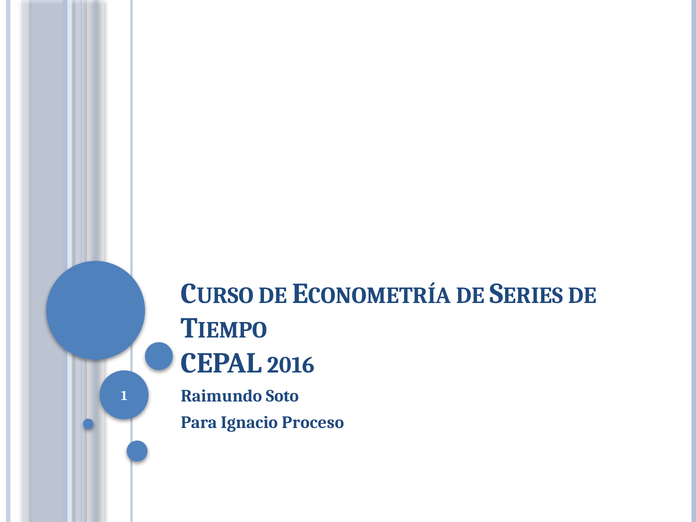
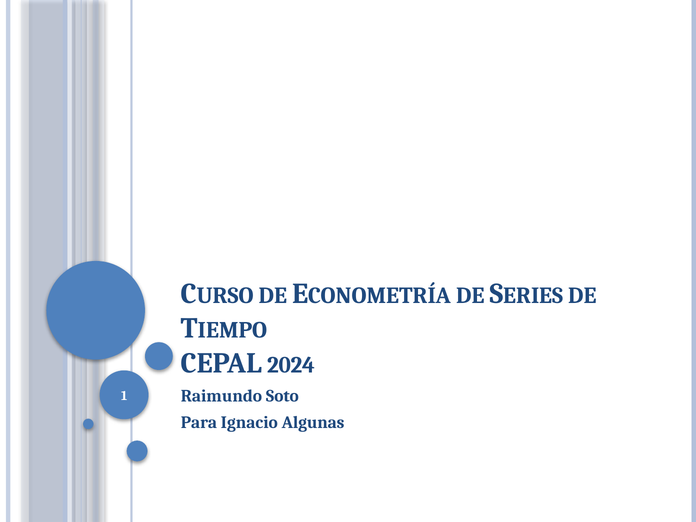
2016: 2016 -> 2024 (291, 365)
Proceso: Proceso -> Algunas (313, 423)
